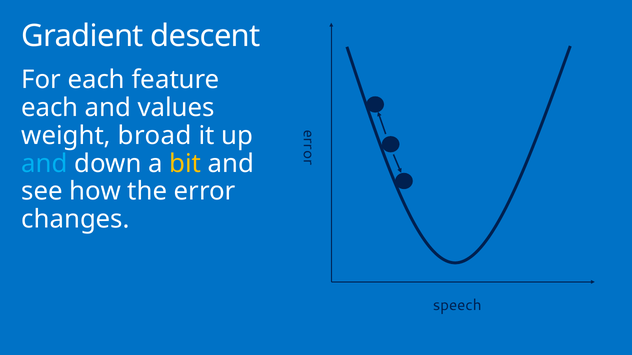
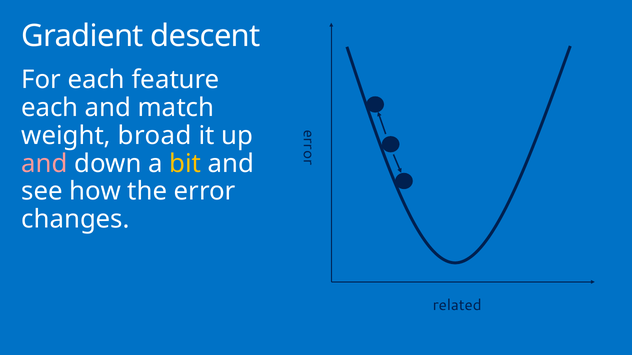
values: values -> match (176, 108)
and colour: light blue -> pink (45, 164)
speech: speech -> related (457, 306)
